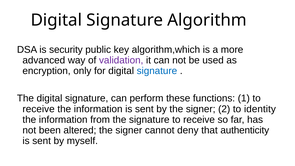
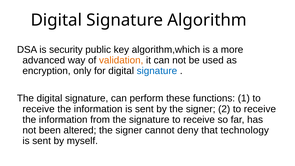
validation colour: purple -> orange (121, 60)
2 to identity: identity -> receive (260, 109)
authenticity: authenticity -> technology (245, 130)
